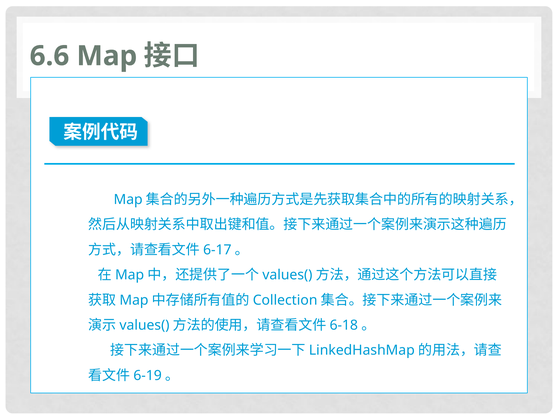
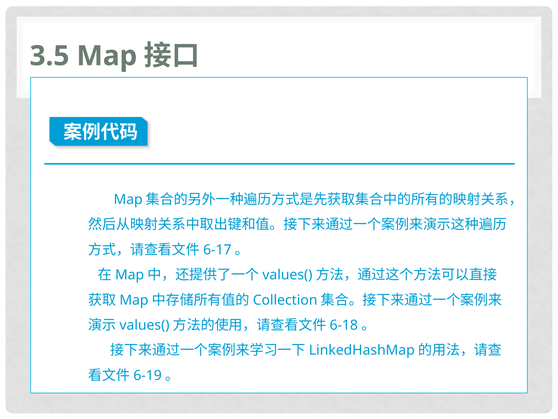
6.6: 6.6 -> 3.5 (49, 56)
